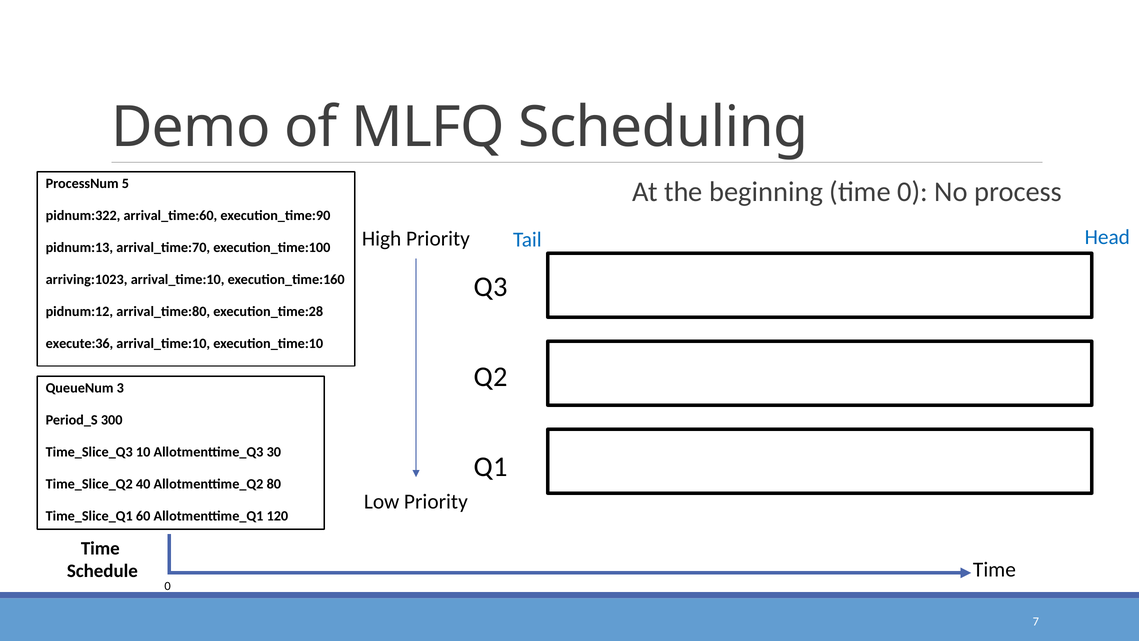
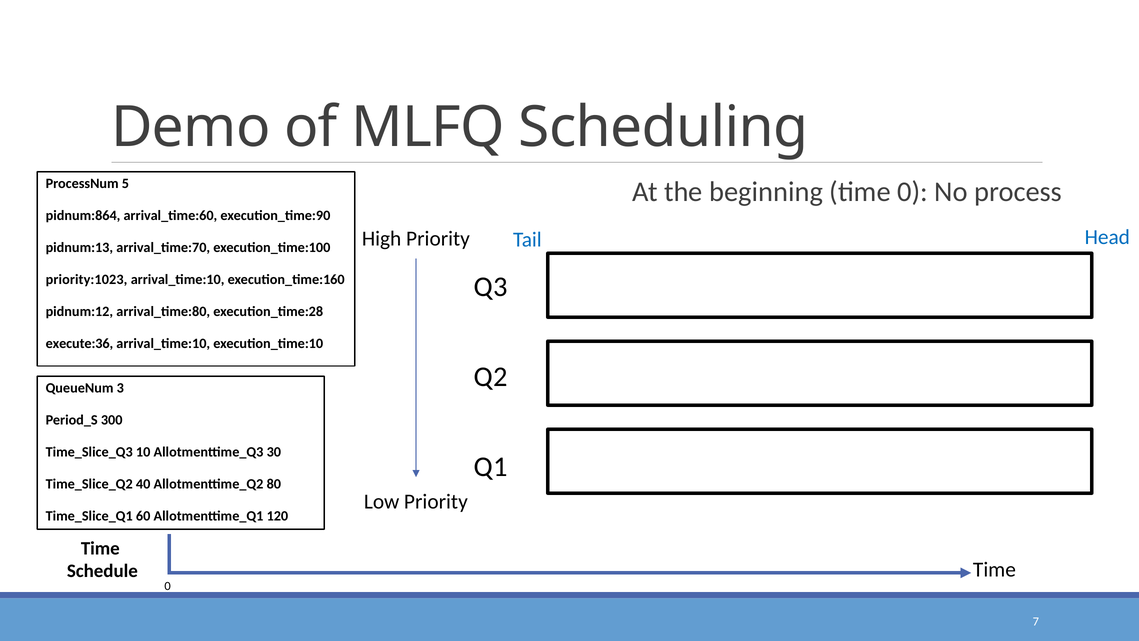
pidnum:322: pidnum:322 -> pidnum:864 (83, 215)
arriving:1023: arriving:1023 -> priority:1023 (87, 279)
